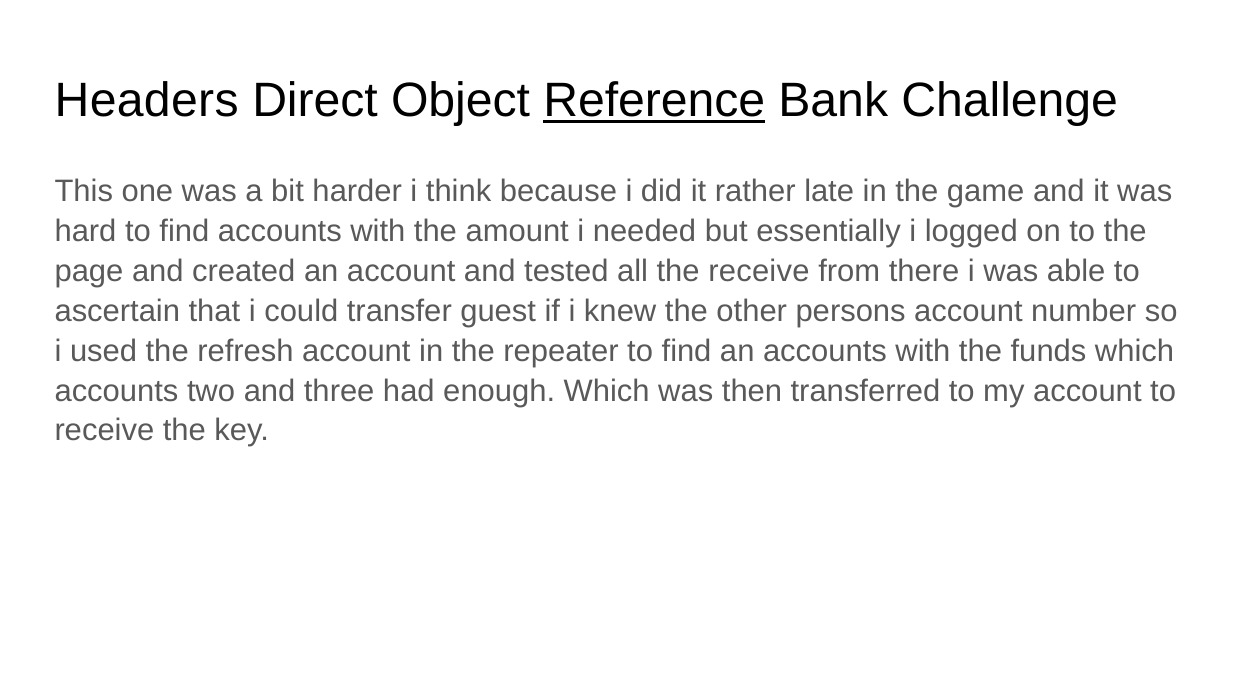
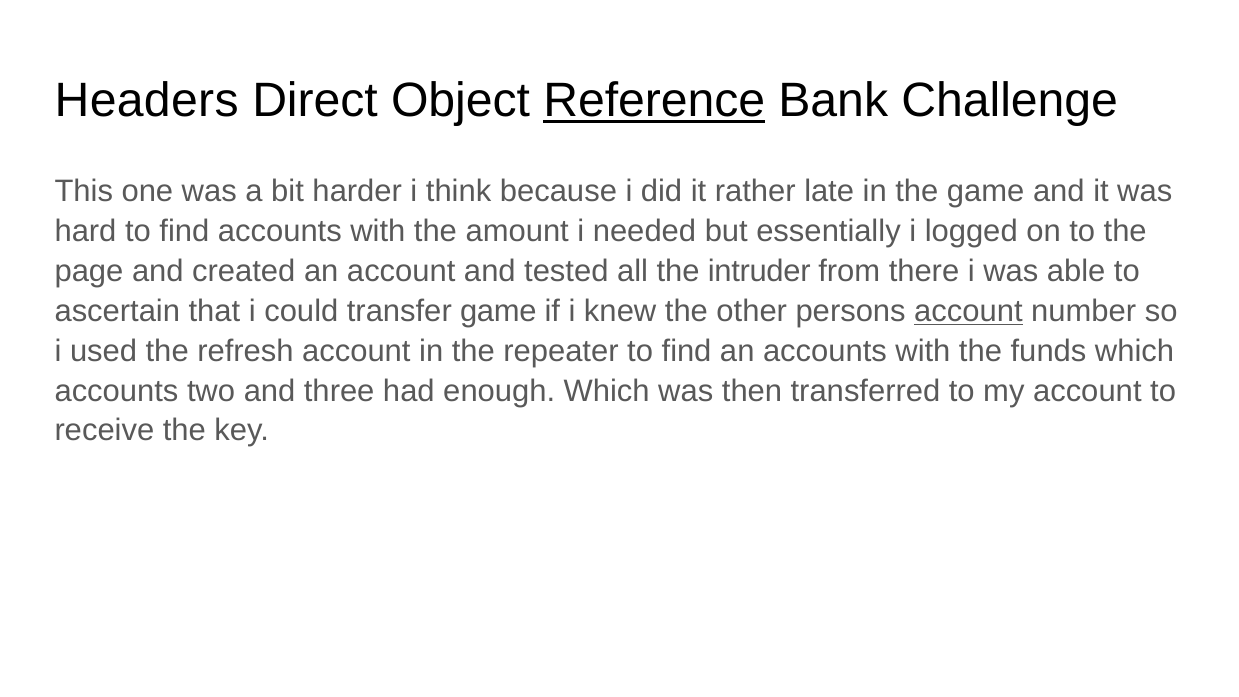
the receive: receive -> intruder (759, 271)
transfer guest: guest -> game (498, 311)
account underline: none -> present (968, 311)
